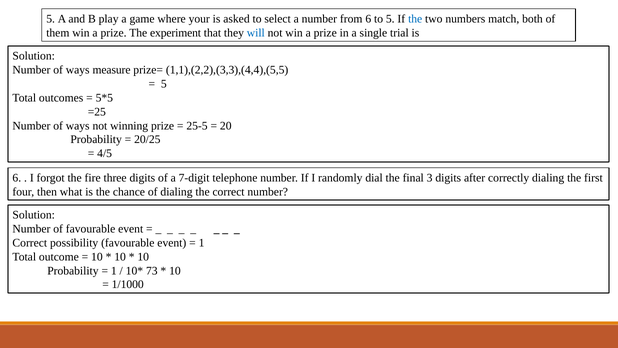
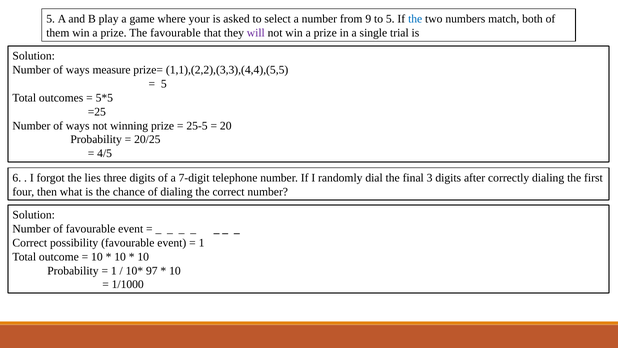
from 6: 6 -> 9 (368, 19)
The experiment: experiment -> favourable (175, 33)
will colour: blue -> purple (256, 33)
fire: fire -> lies (93, 178)
73: 73 -> 97 (152, 270)
